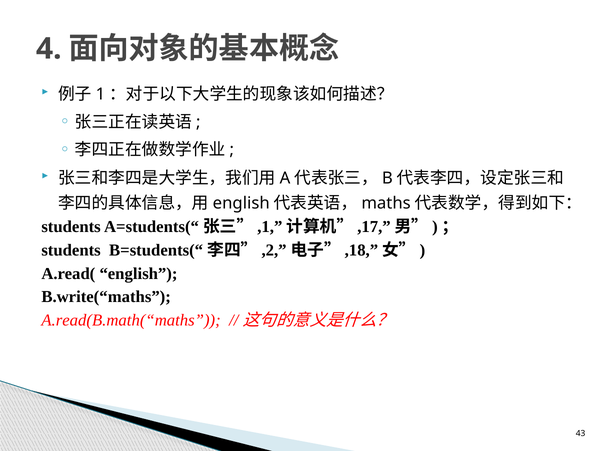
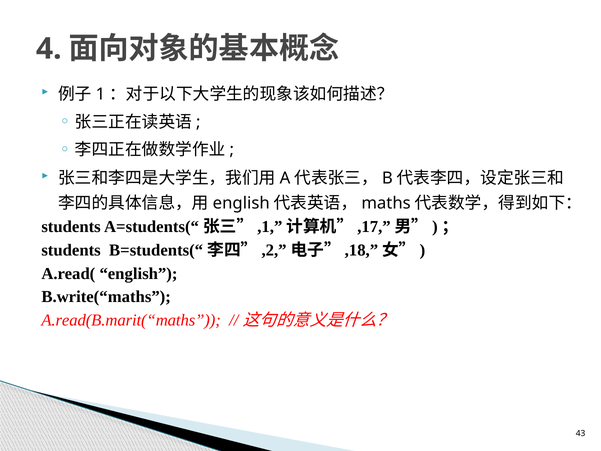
A.read(B.math(“maths: A.read(B.math(“maths -> A.read(B.marit(“maths (131, 320)
